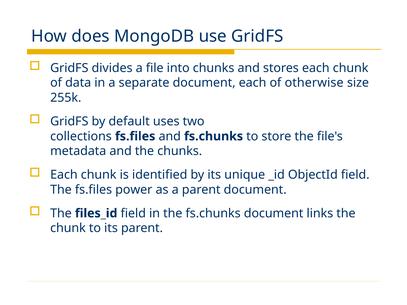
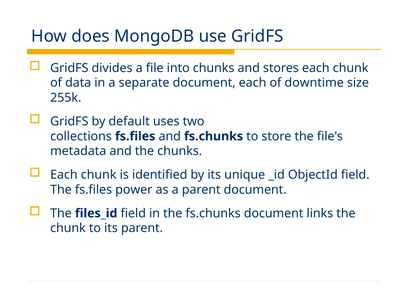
otherwise: otherwise -> downtime (314, 83)
